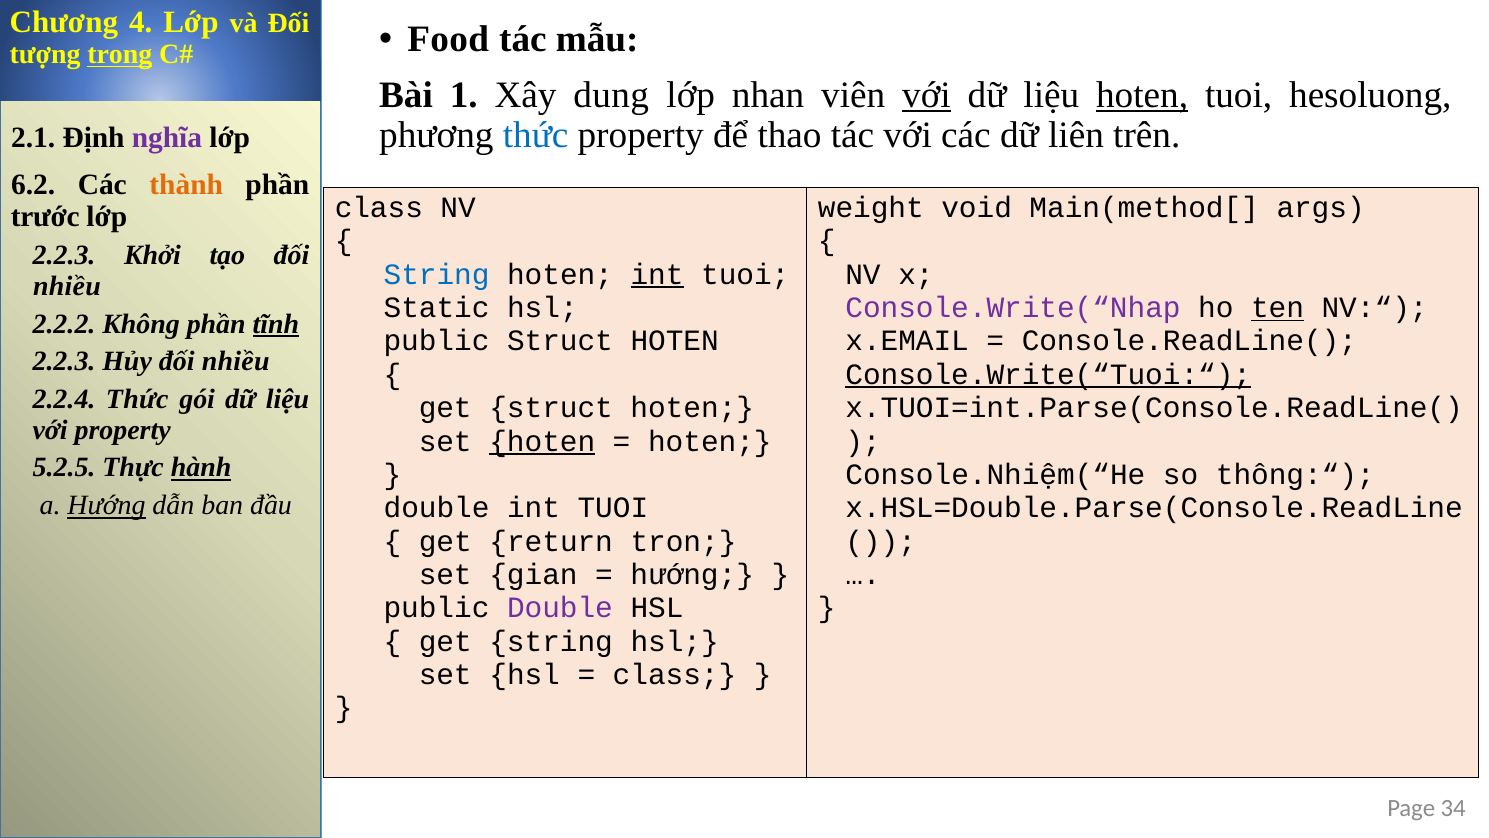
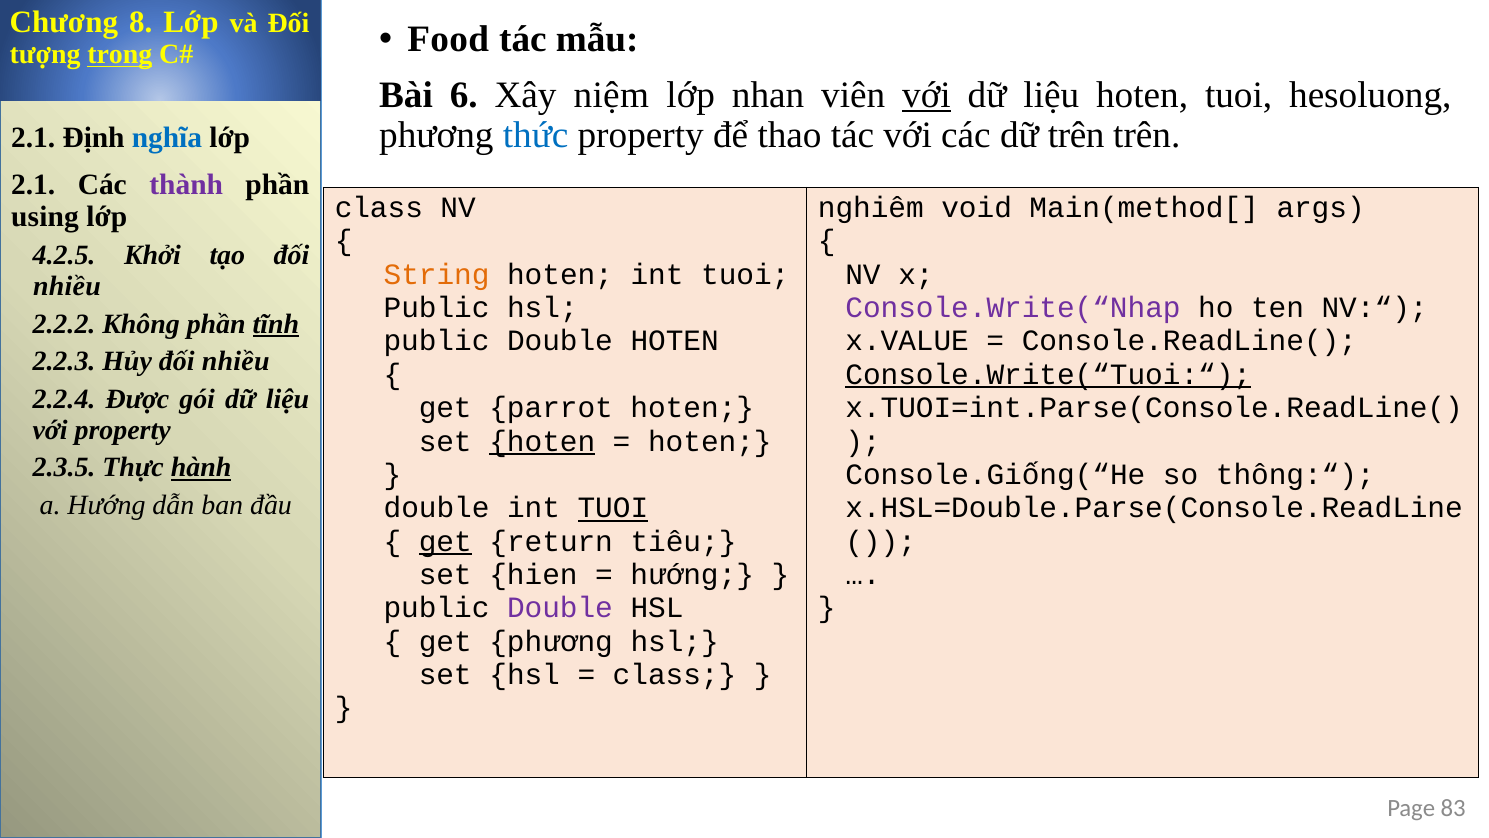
4: 4 -> 8 (141, 23)
1: 1 -> 6 (464, 95)
dung: dung -> niệm (611, 95)
hoten underline: present -> none (1142, 95)
dữ liên: liên -> trên (1076, 135)
nghĩa colour: purple -> blue (167, 138)
6.2: 6.2 -> 2.1 (33, 185)
thành colour: orange -> purple (186, 185)
weight: weight -> nghiêm (871, 208)
trước: trước -> using (45, 217)
2.2.3: 2.2.3 -> 4.2.5 (64, 256)
String colour: blue -> orange (437, 274)
int underline: present -> none (657, 274)
Static: Static -> Public (437, 308)
ten underline: present -> none (1278, 308)
Struct: Struct -> Double (560, 341)
x.EMAIL: x.EMAIL -> x.VALUE (907, 341)
2.2.4 Thức: Thức -> Được (137, 399)
get struct: struct -> parrot (551, 408)
5.2.5: 5.2.5 -> 2.3.5 (64, 468)
Console.Nhiệm(“He: Console.Nhiệm(“He -> Console.Giống(“He (995, 474)
Hướng underline: present -> none (107, 505)
TUOI underline: none -> present (613, 508)
get underline: none -> present (445, 541)
tron: tron -> tiêu (684, 541)
gian: gian -> hien (533, 574)
get string: string -> phương (551, 641)
34: 34 -> 83 (1453, 808)
